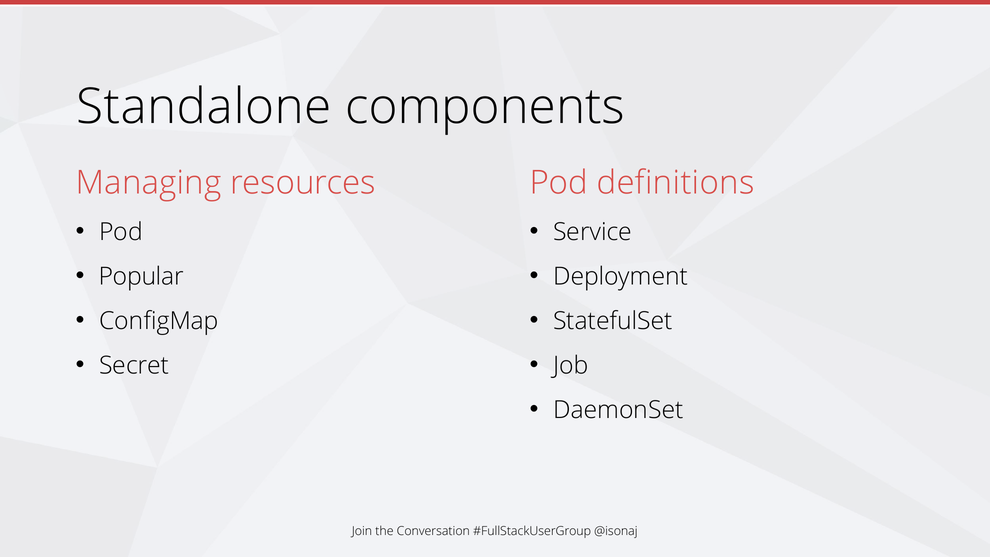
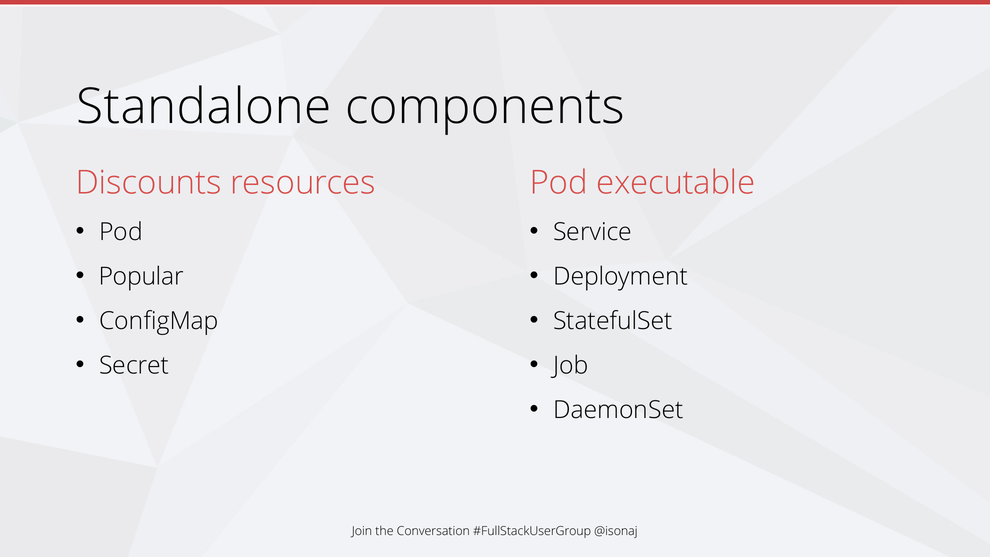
Managing: Managing -> Discounts (149, 183)
definitions: definitions -> executable (676, 183)
